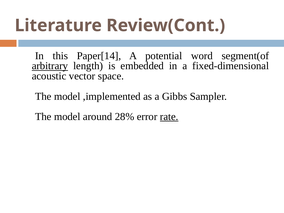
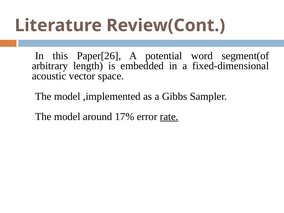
Paper[14: Paper[14 -> Paper[26 (99, 56)
arbitrary underline: present -> none (50, 66)
28%: 28% -> 17% (125, 117)
